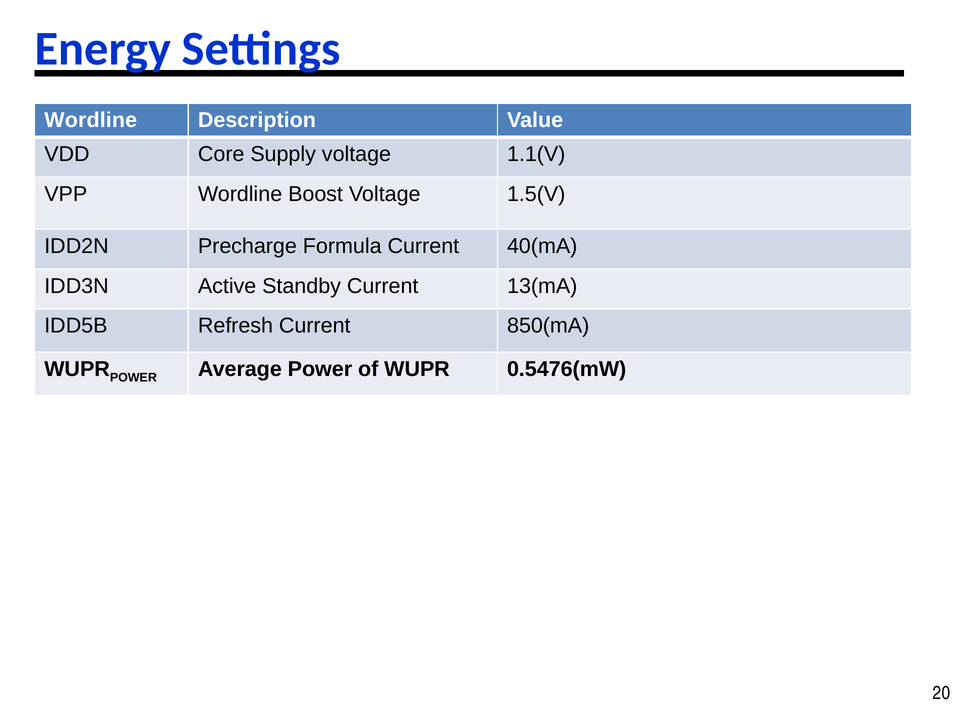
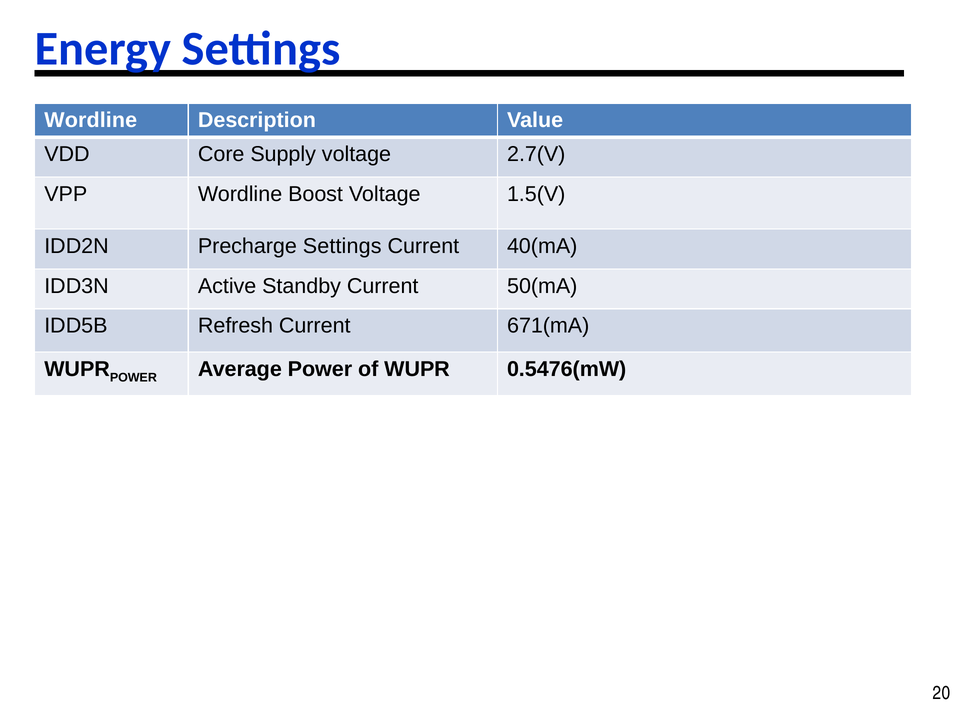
1.1(V: 1.1(V -> 2.7(V (536, 154)
Precharge Formula: Formula -> Settings (342, 246)
13(mA: 13(mA -> 50(mA (542, 286)
850(mA: 850(mA -> 671(mA (548, 326)
